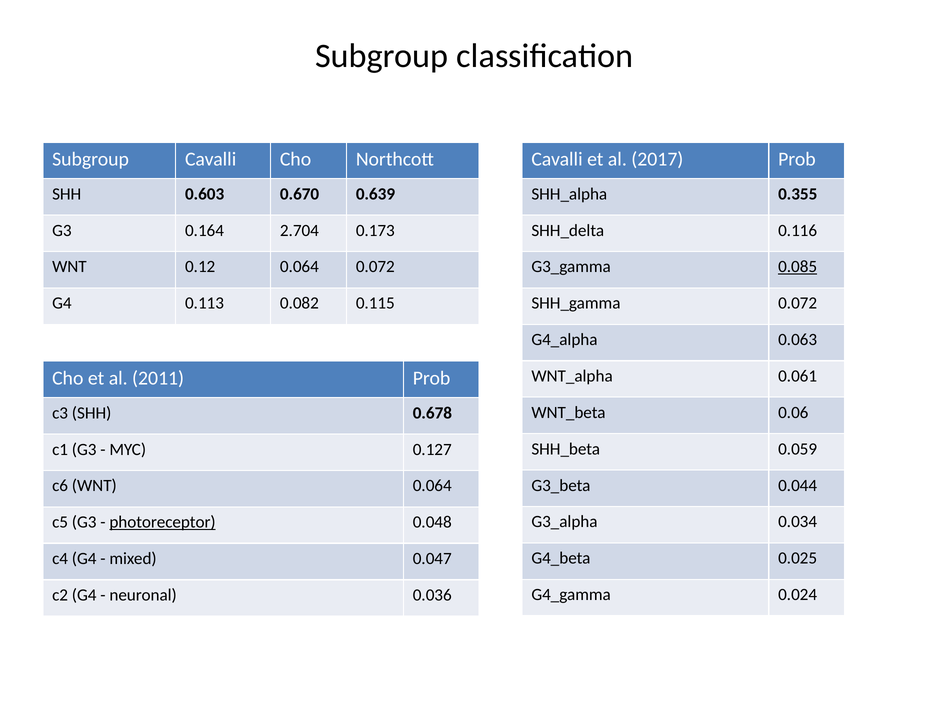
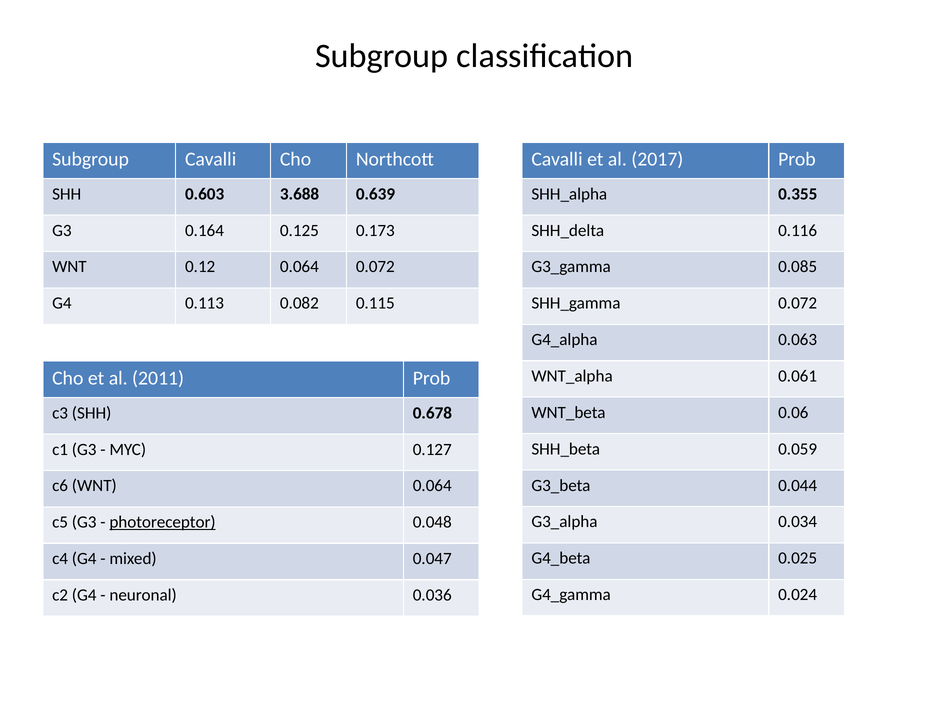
0.670: 0.670 -> 3.688 (300, 194)
2.704: 2.704 -> 0.125 (299, 231)
0.085 underline: present -> none (798, 267)
